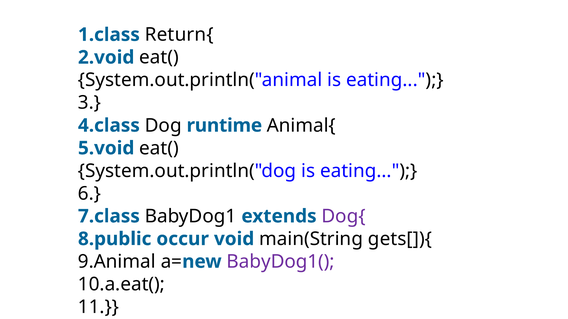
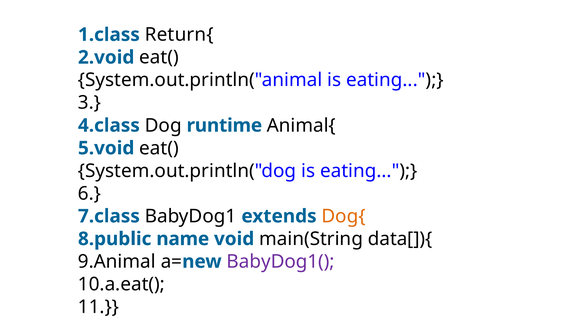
Dog{ colour: purple -> orange (344, 217)
occur: occur -> name (183, 239)
gets[]){: gets[]){ -> data[]){ (400, 239)
